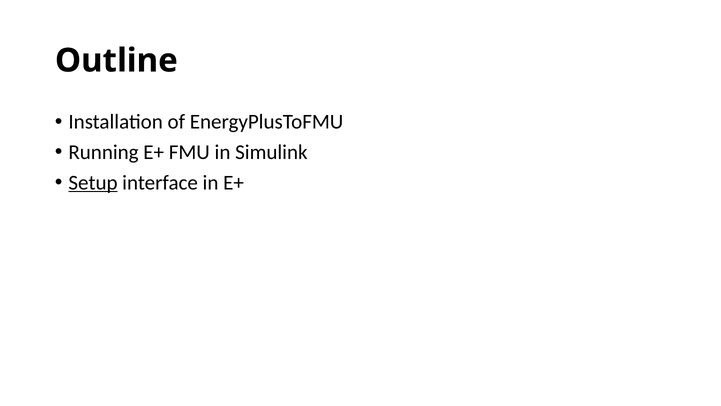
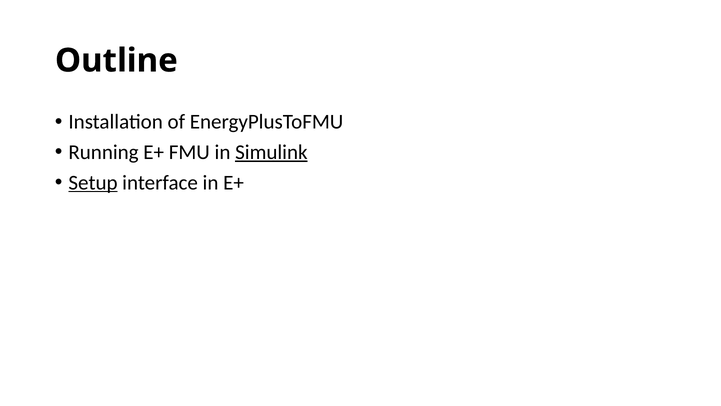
Simulink underline: none -> present (271, 152)
